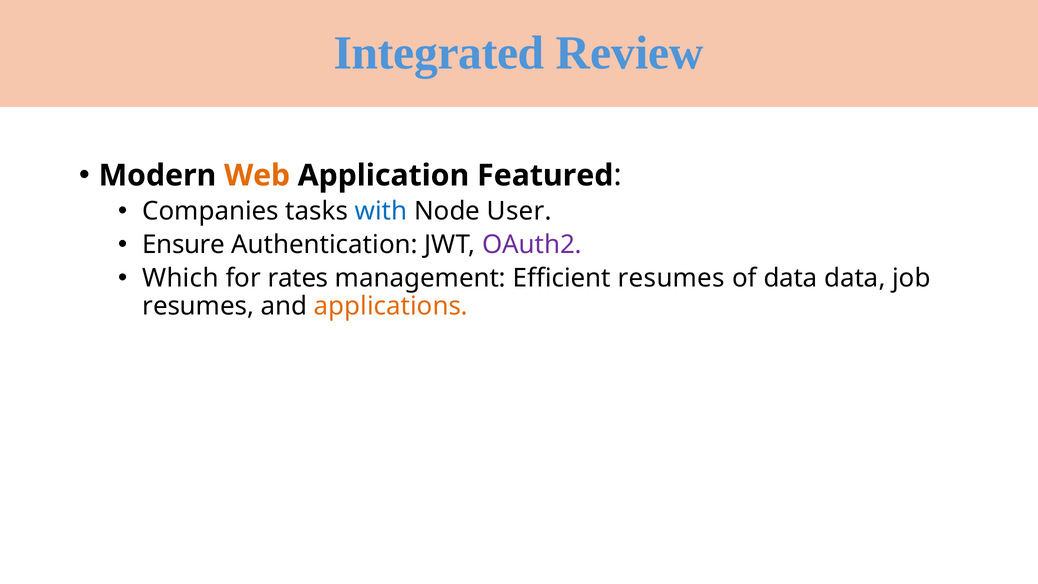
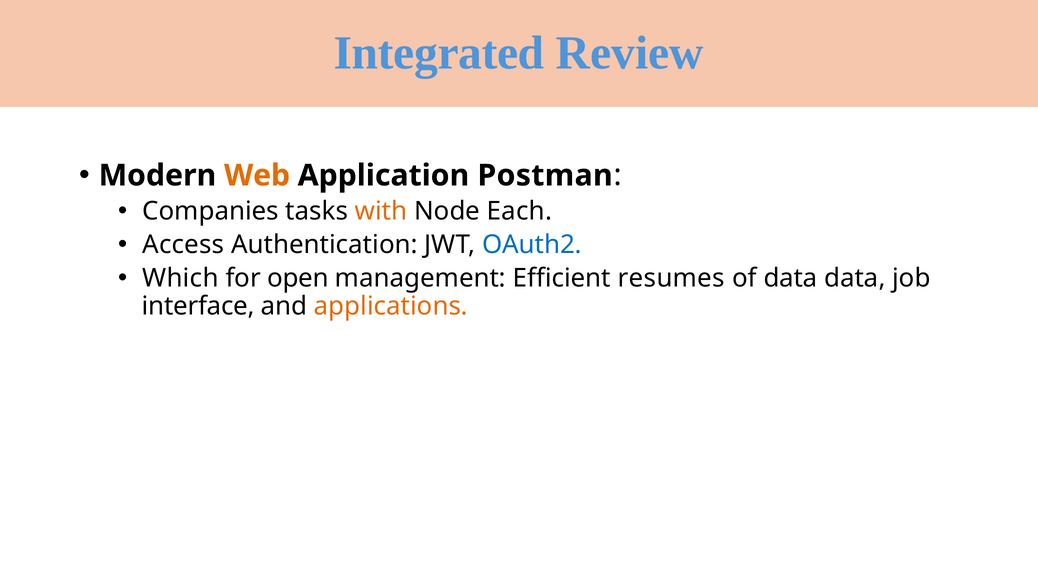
Featured: Featured -> Postman (545, 175)
with colour: blue -> orange (381, 211)
User: User -> Each (519, 211)
Ensure: Ensure -> Access (183, 245)
OAuth2 colour: purple -> blue (532, 245)
rates: rates -> open (298, 278)
resumes: resumes -> interface (198, 306)
